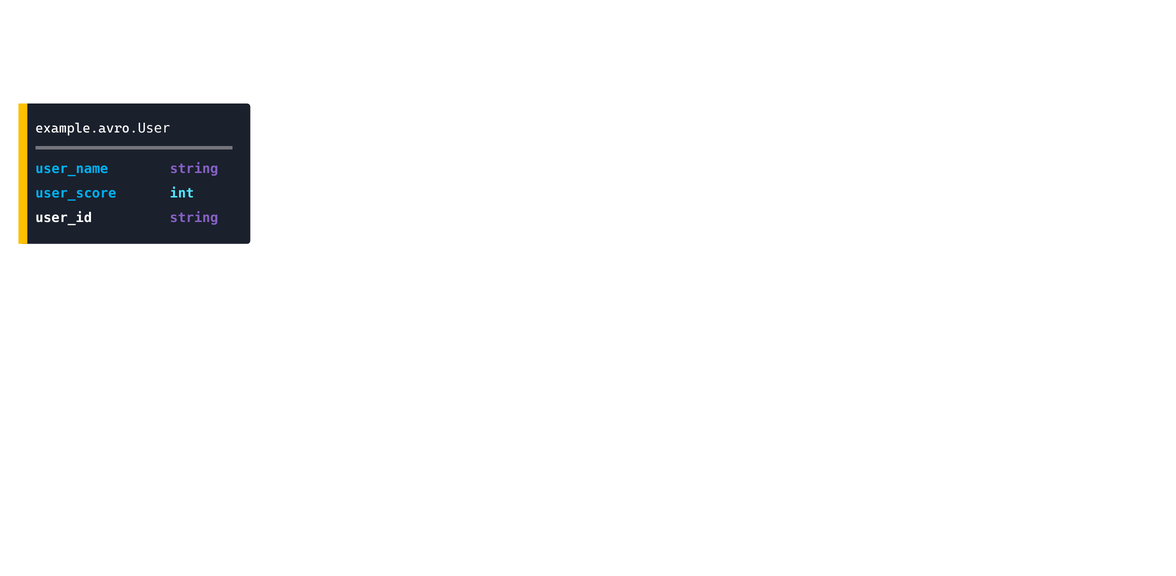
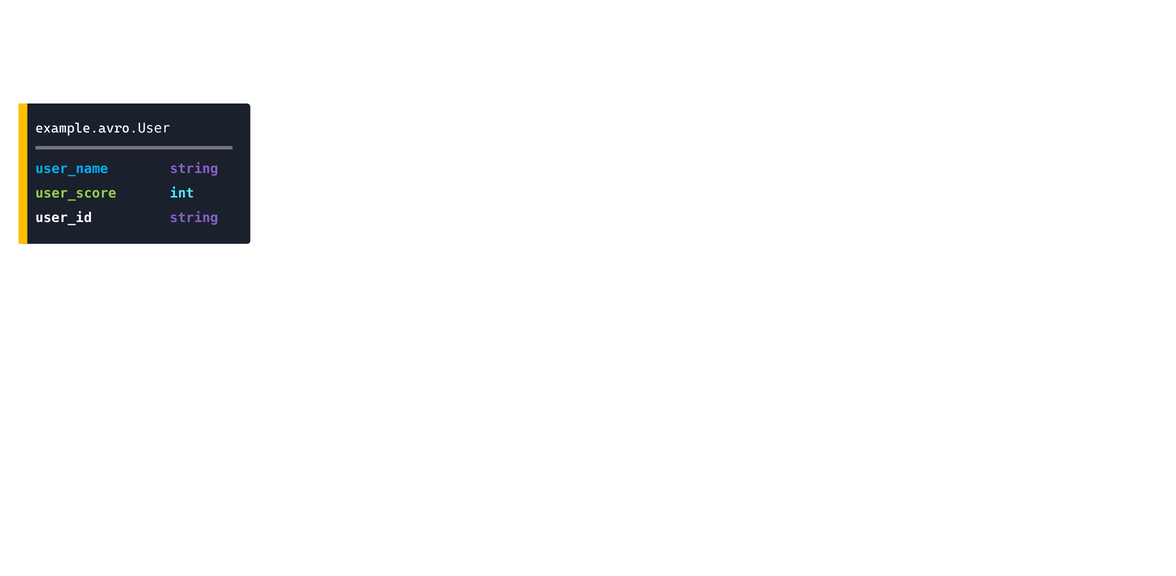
user_score colour: light blue -> light green (76, 193)
